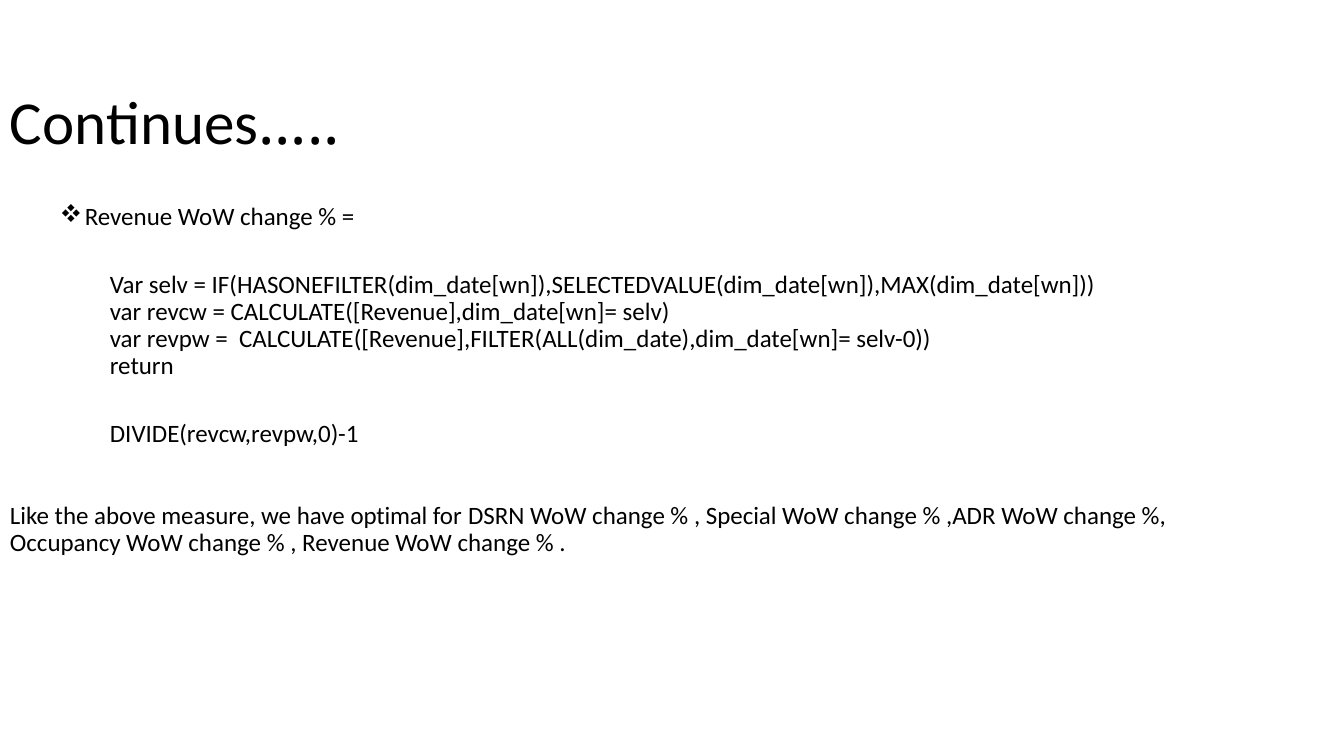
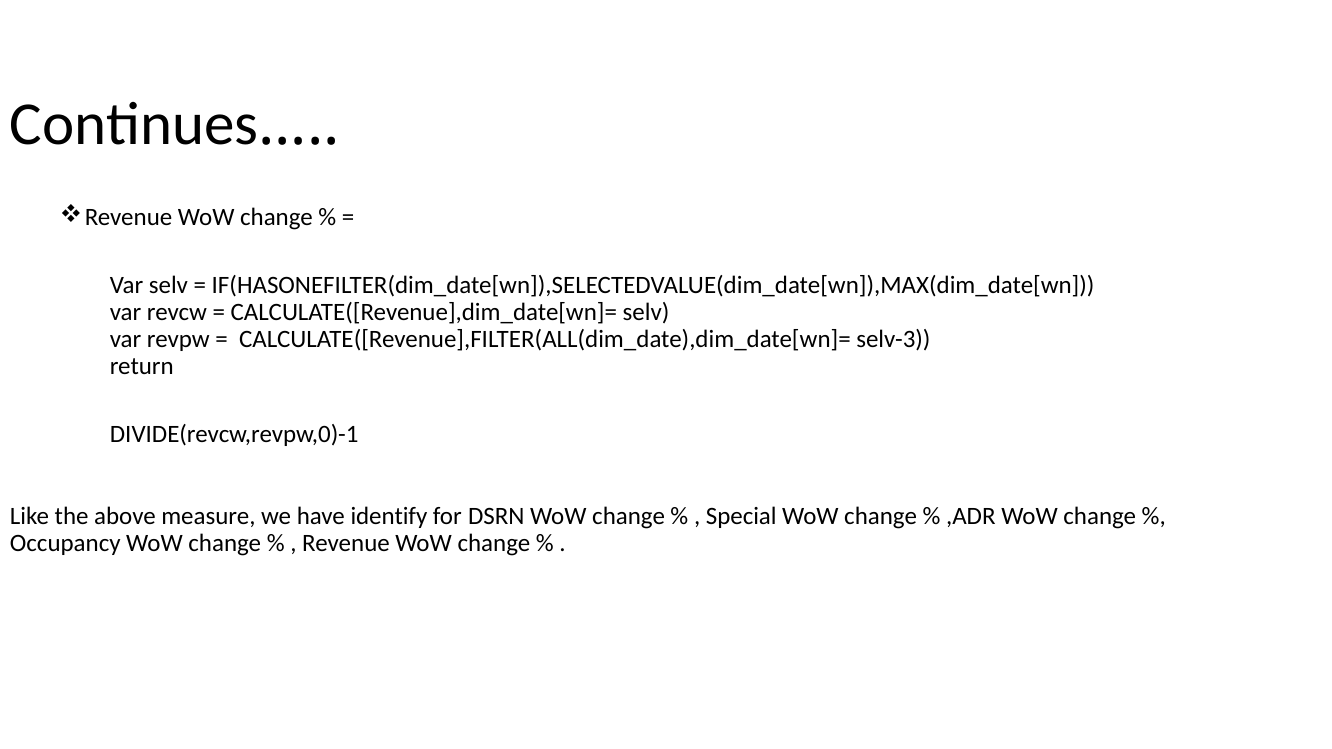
selv-0: selv-0 -> selv-3 (893, 340)
optimal: optimal -> identify (389, 516)
